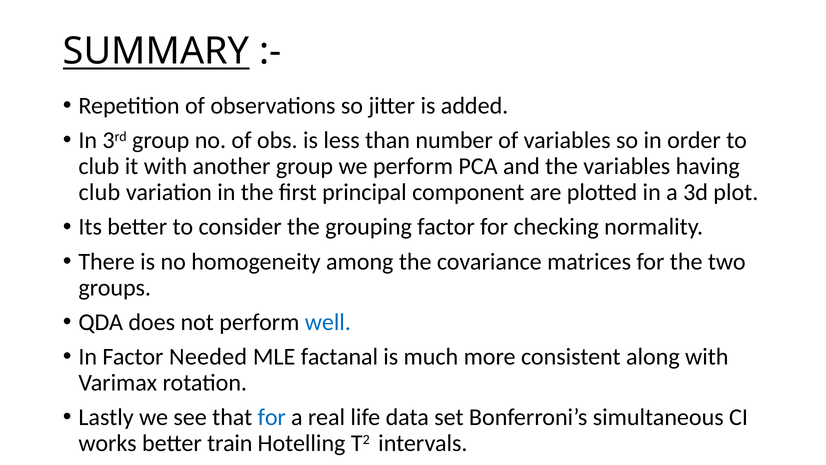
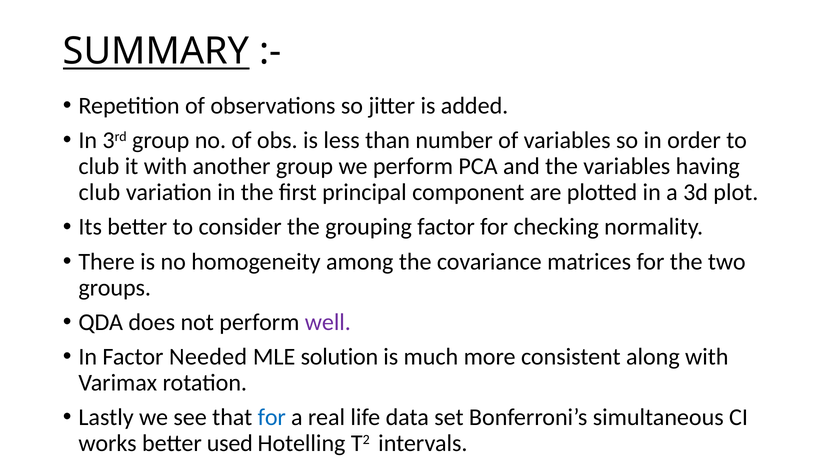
well colour: blue -> purple (328, 322)
factanal: factanal -> solution (339, 357)
train: train -> used (230, 443)
